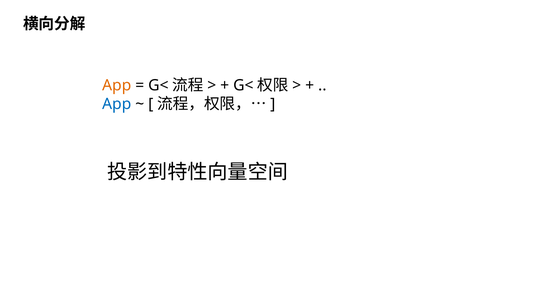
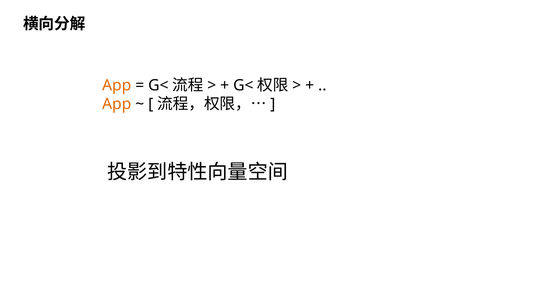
App colour: blue -> orange (117, 104)
